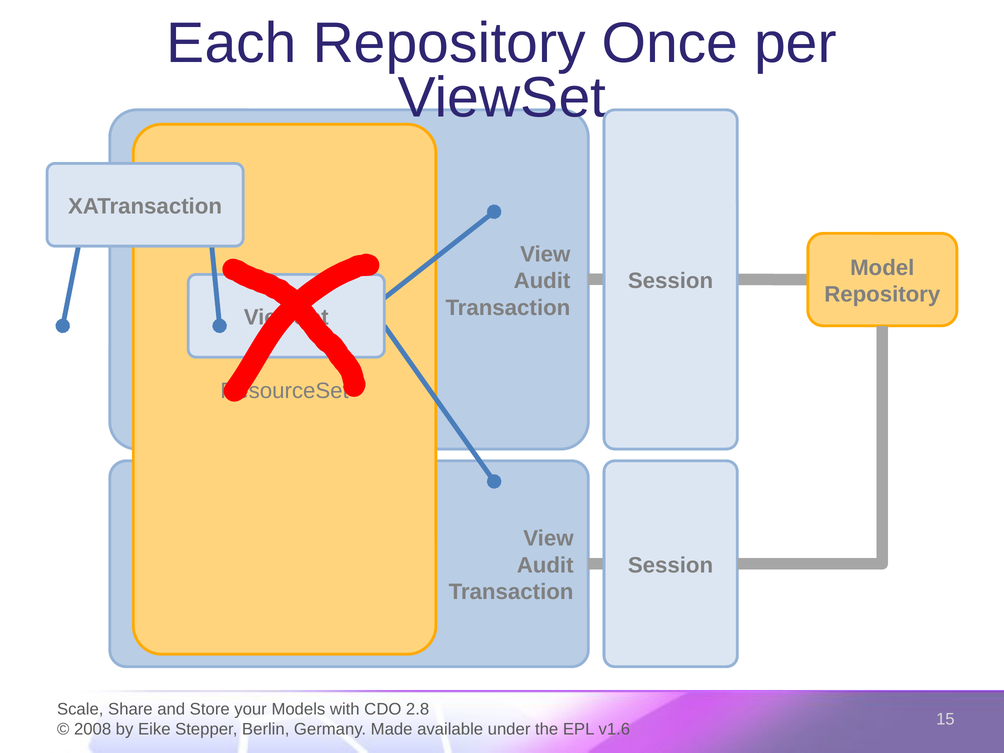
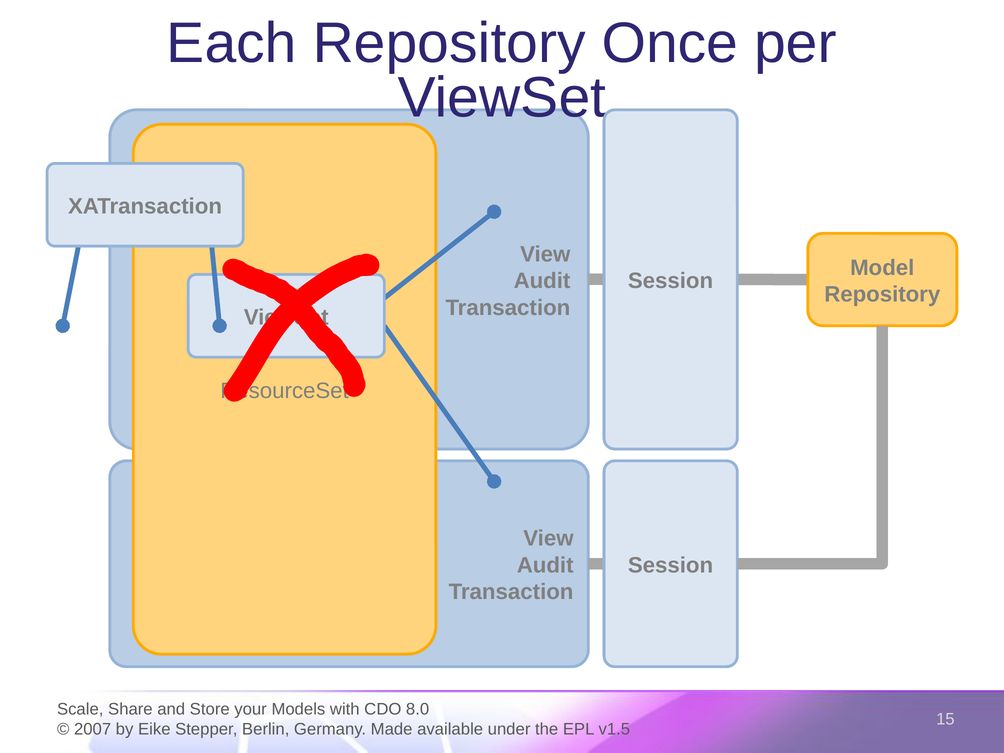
2.8: 2.8 -> 8.0 (418, 709)
2008: 2008 -> 2007 (93, 729)
v1.6: v1.6 -> v1.5 (614, 729)
